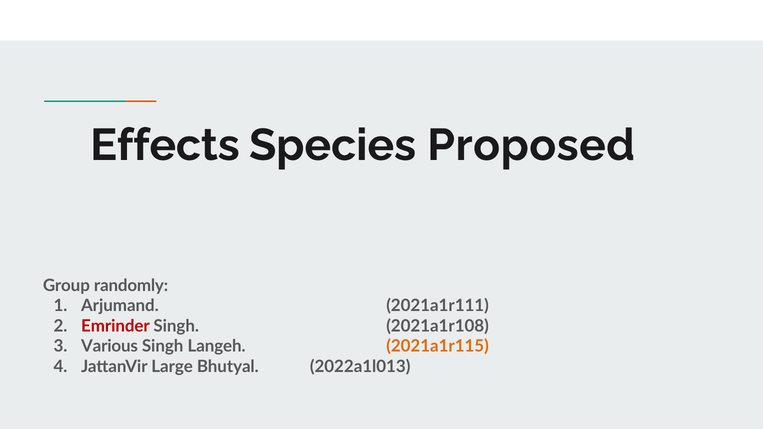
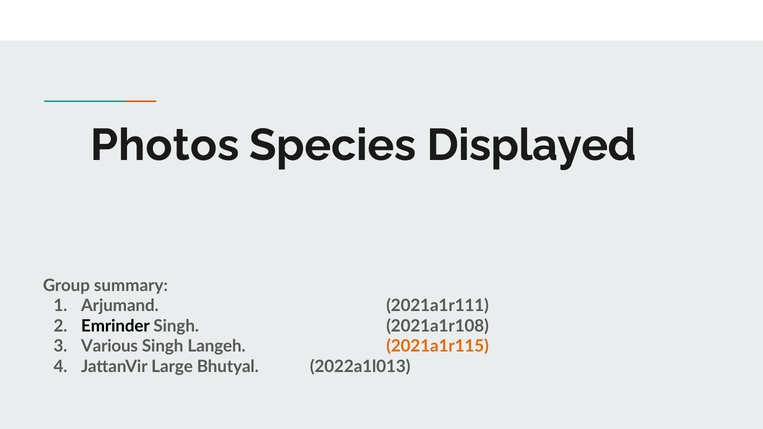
Effects: Effects -> Photos (165, 145)
Proposed: Proposed -> Displayed (532, 145)
randomly: randomly -> summary (131, 286)
Emrinder colour: red -> black (115, 326)
